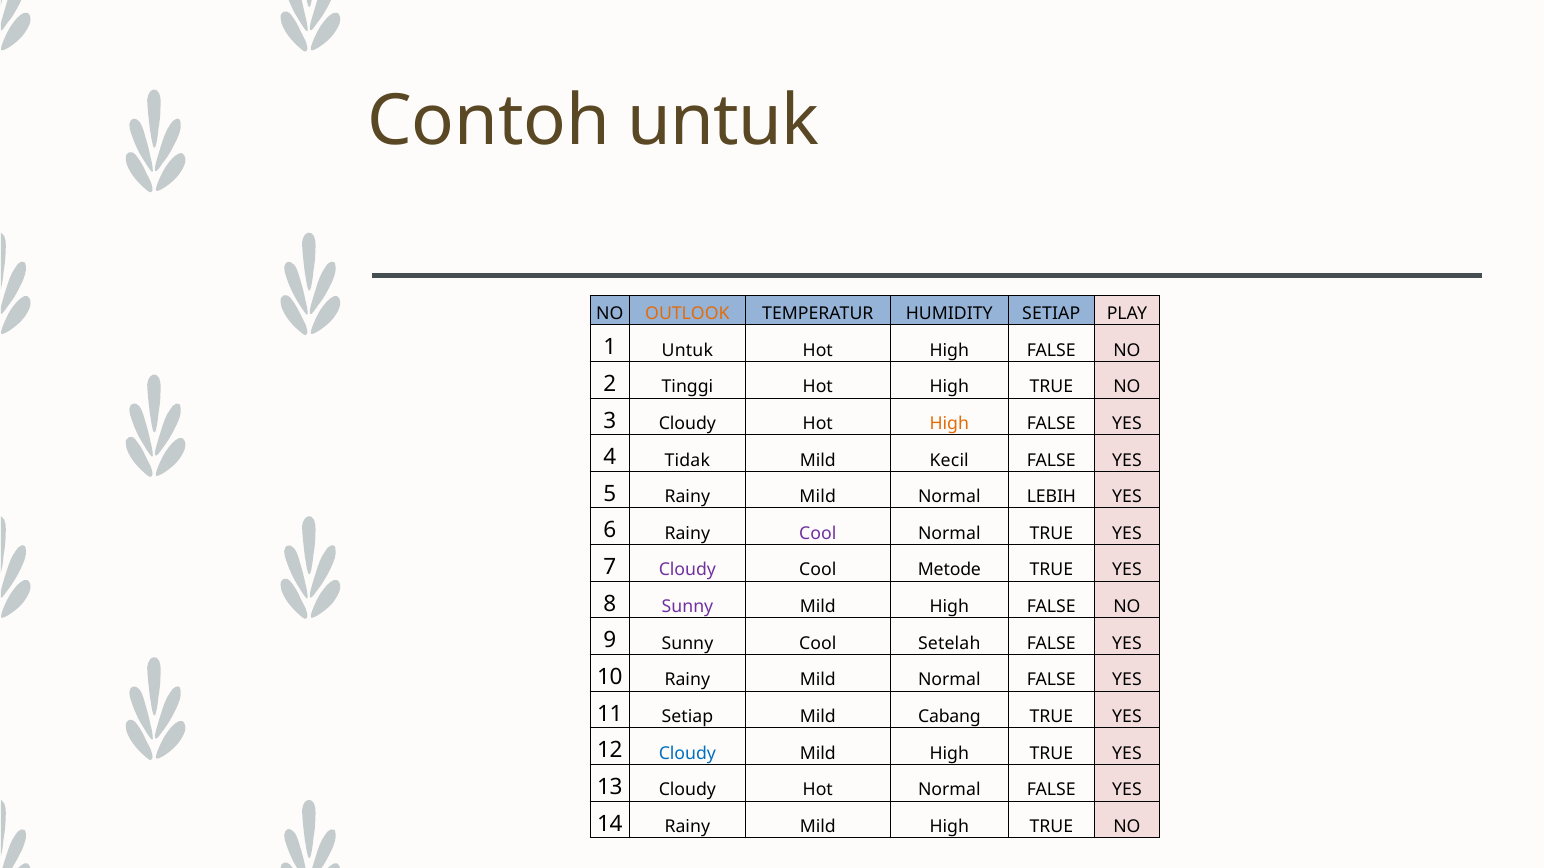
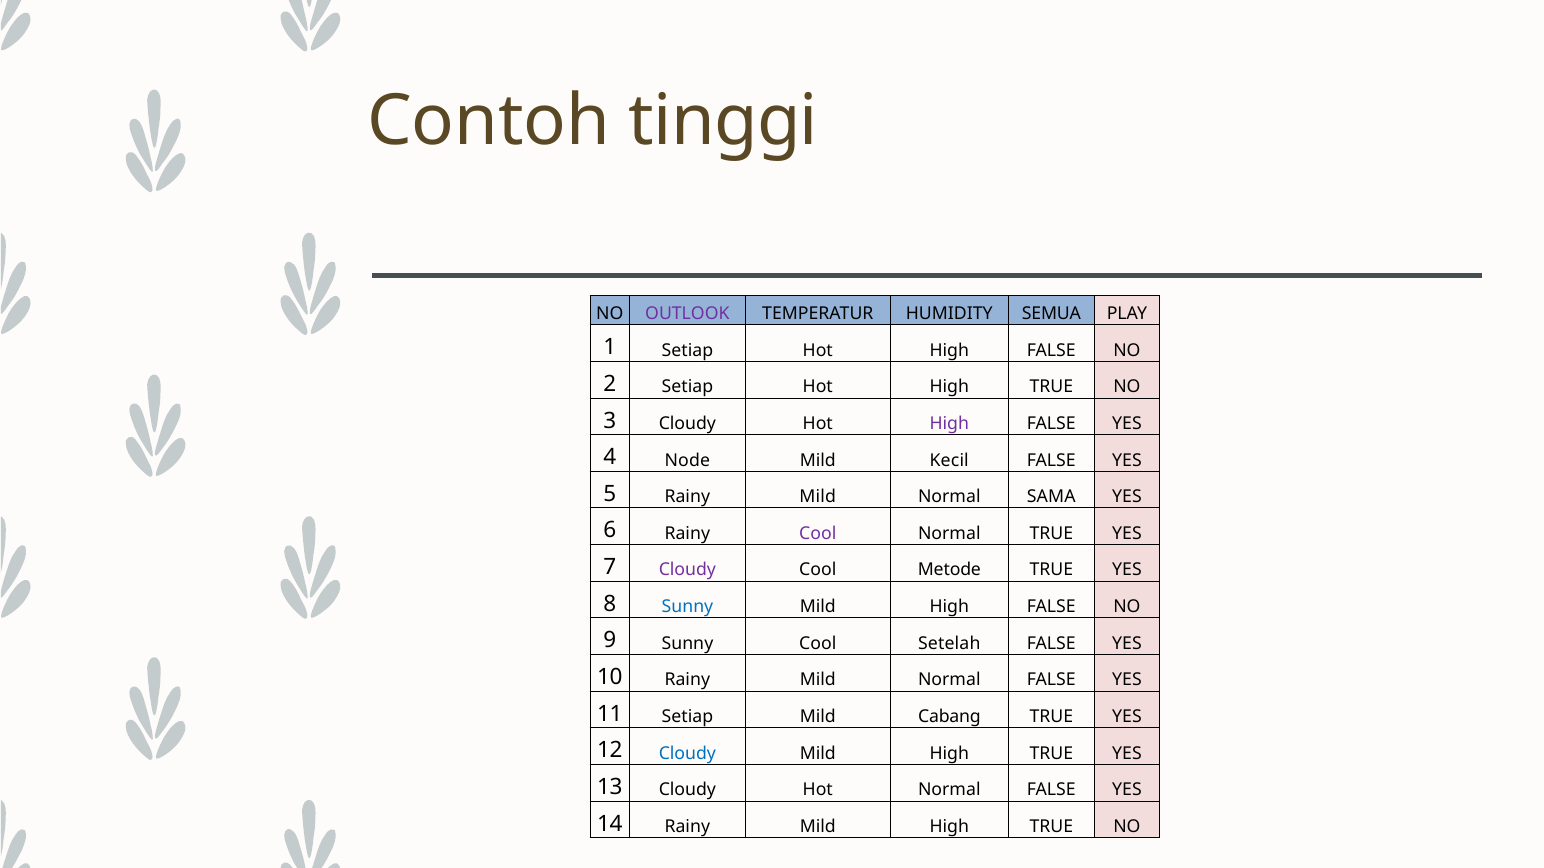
Contoh untuk: untuk -> tinggi (723, 122)
OUTLOOK colour: orange -> purple (687, 314)
HUMIDITY SETIAP: SETIAP -> SEMUA (1051, 314)
1 Untuk: Untuk -> Setiap (687, 350)
2 Tinggi: Tinggi -> Setiap (687, 387)
High colour: orange -> purple (949, 424)
Tidak: Tidak -> Node (687, 460)
LEBIH: LEBIH -> SAMA (1051, 497)
Sunny colour: purple -> blue (687, 607)
